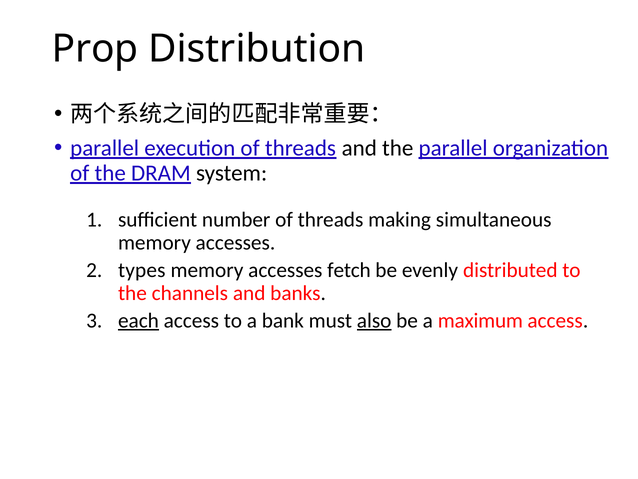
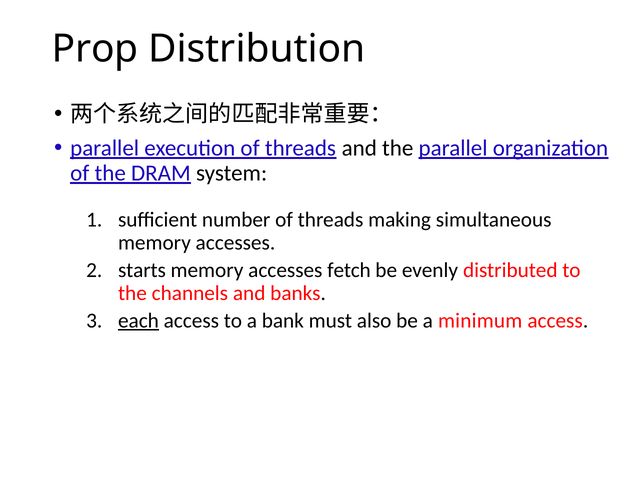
types: types -> starts (142, 270)
also underline: present -> none (374, 320)
maximum: maximum -> minimum (480, 320)
